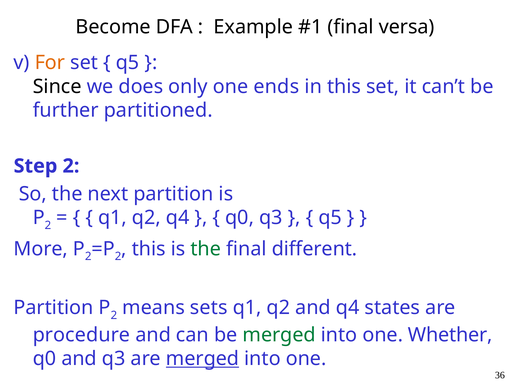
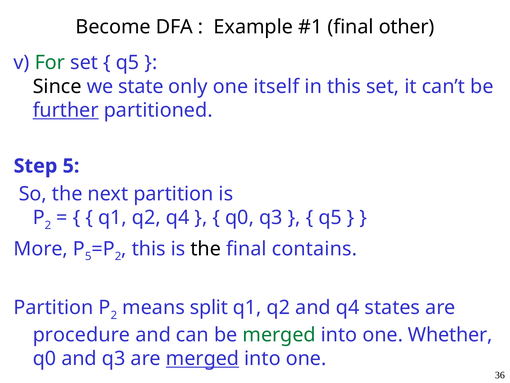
versa: versa -> other (407, 27)
For colour: orange -> green (50, 63)
we does: does -> state (141, 86)
ends: ends -> itself (276, 86)
further underline: none -> present (66, 110)
Step 2: 2 -> 5 (71, 166)
2: 2 -> 5 (88, 256)
the colour: green -> black (206, 248)
different: different -> contains (314, 248)
sets: sets -> split (209, 307)
